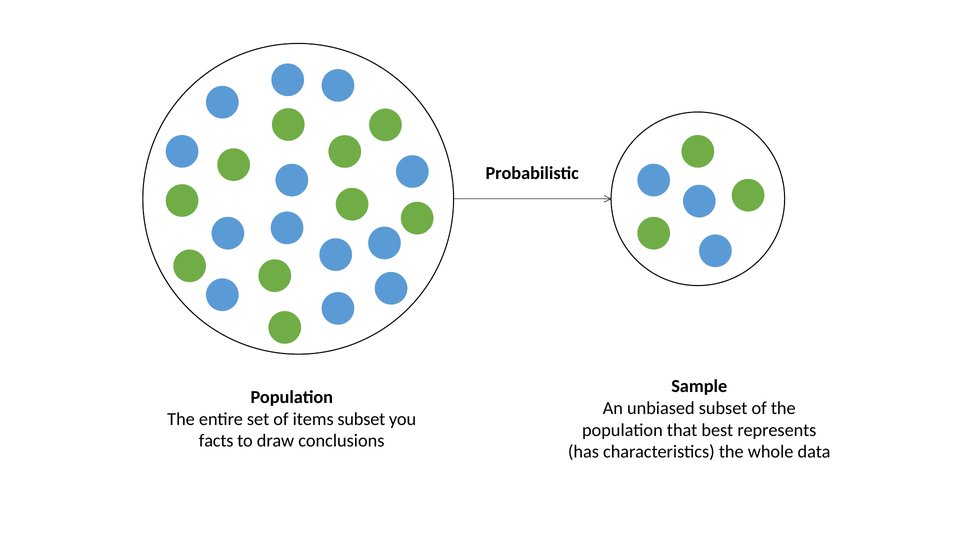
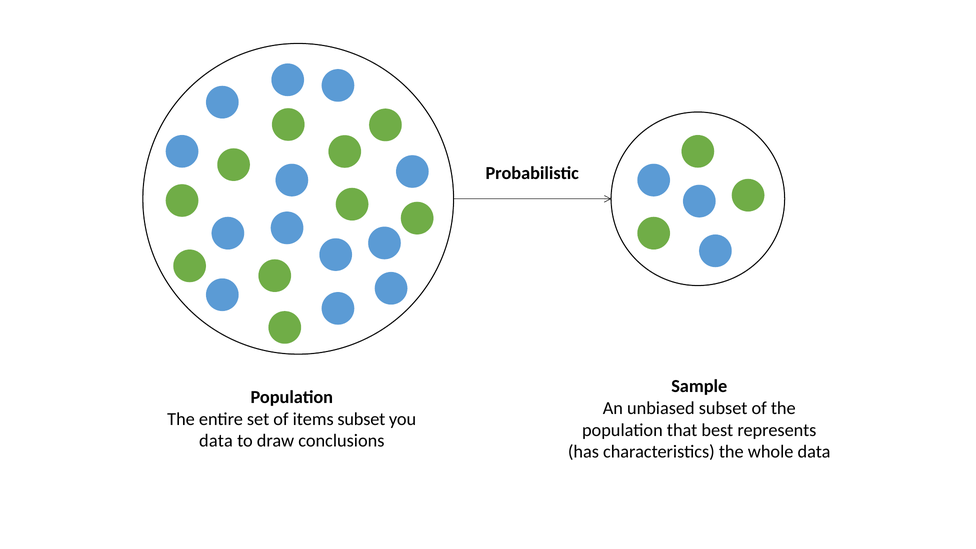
facts: facts -> data (216, 441)
